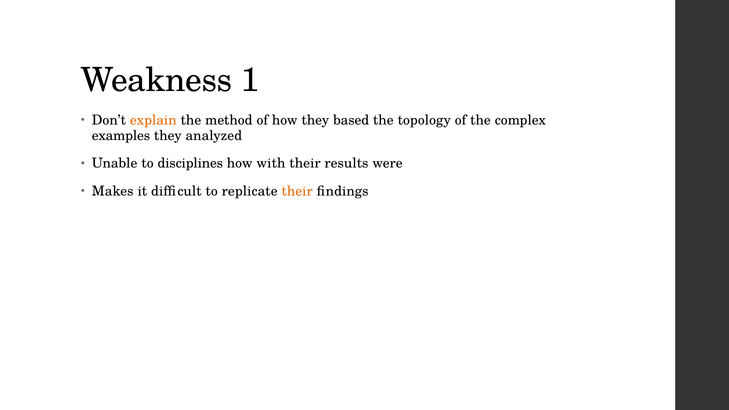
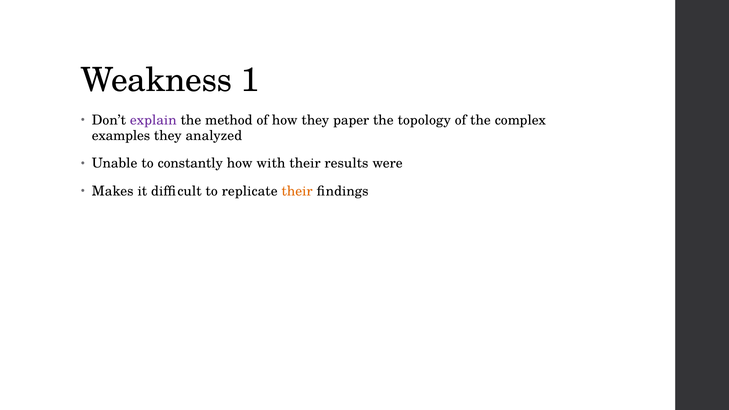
explain colour: orange -> purple (153, 120)
based: based -> paper (351, 120)
disciplines: disciplines -> constantly (190, 163)
